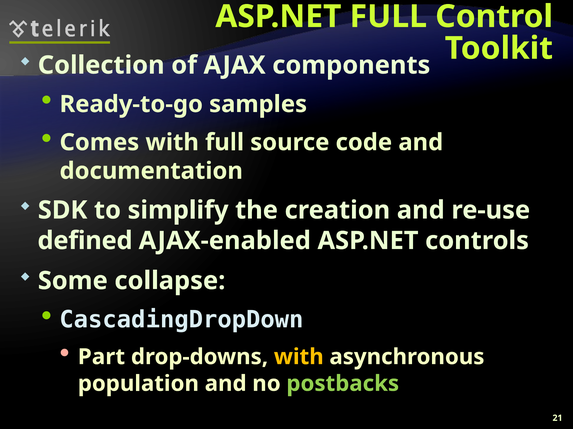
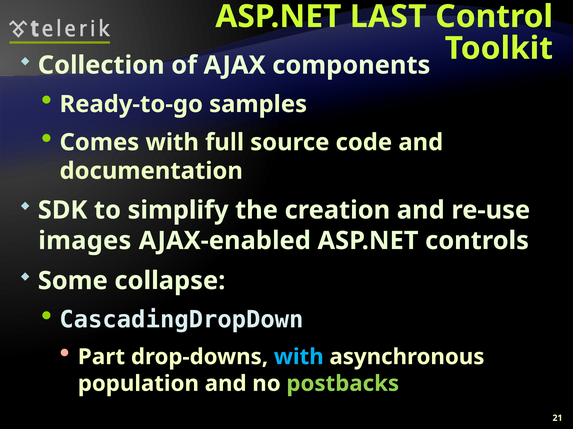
ASP.NET FULL: FULL -> LAST (388, 17)
defined: defined -> images (85, 241)
with colour: yellow -> light blue (299, 357)
